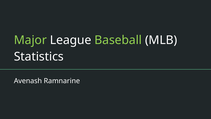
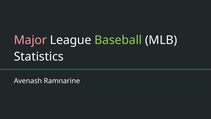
Major colour: light green -> pink (30, 40)
